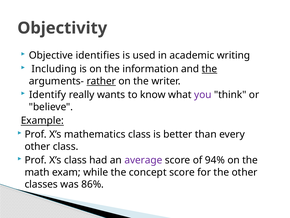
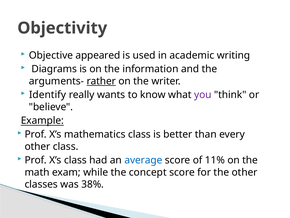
identifies: identifies -> appeared (98, 55)
Including: Including -> Diagrams (54, 69)
the underline: present -> none (210, 69)
average colour: purple -> blue (143, 160)
94%: 94% -> 11% (215, 160)
86%: 86% -> 38% (93, 184)
